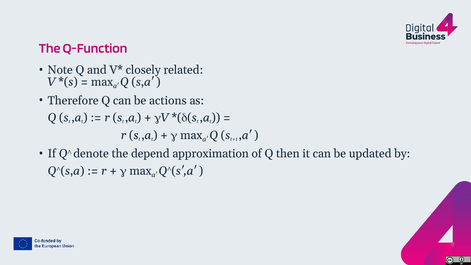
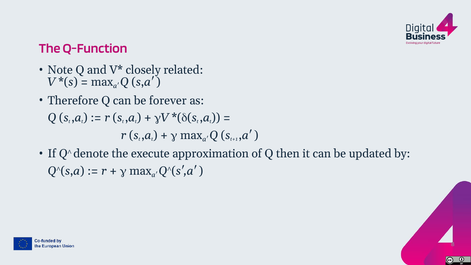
actions: actions -> forever (168, 100)
depend: depend -> execute (150, 154)
